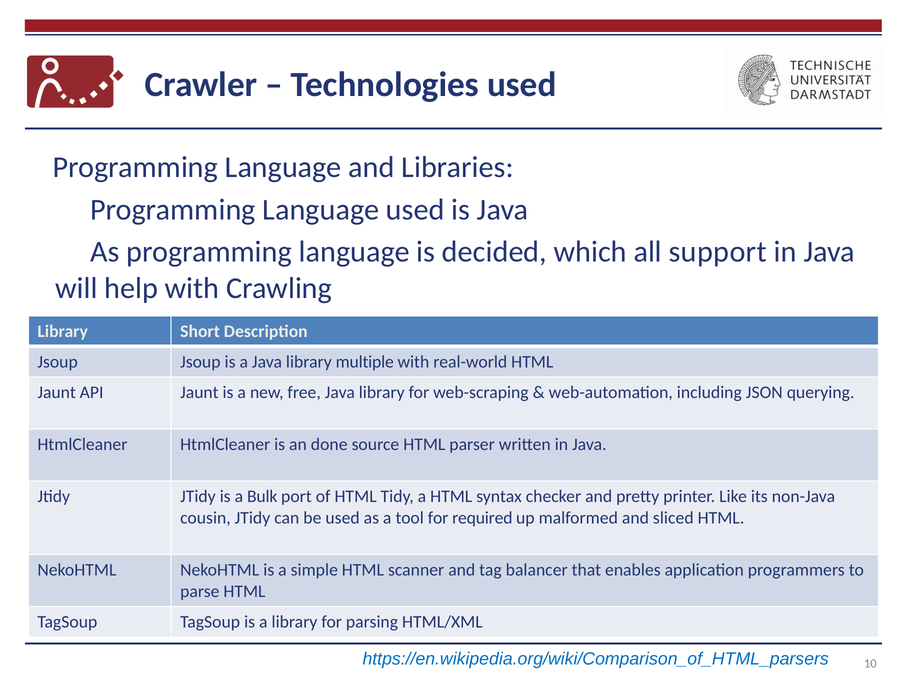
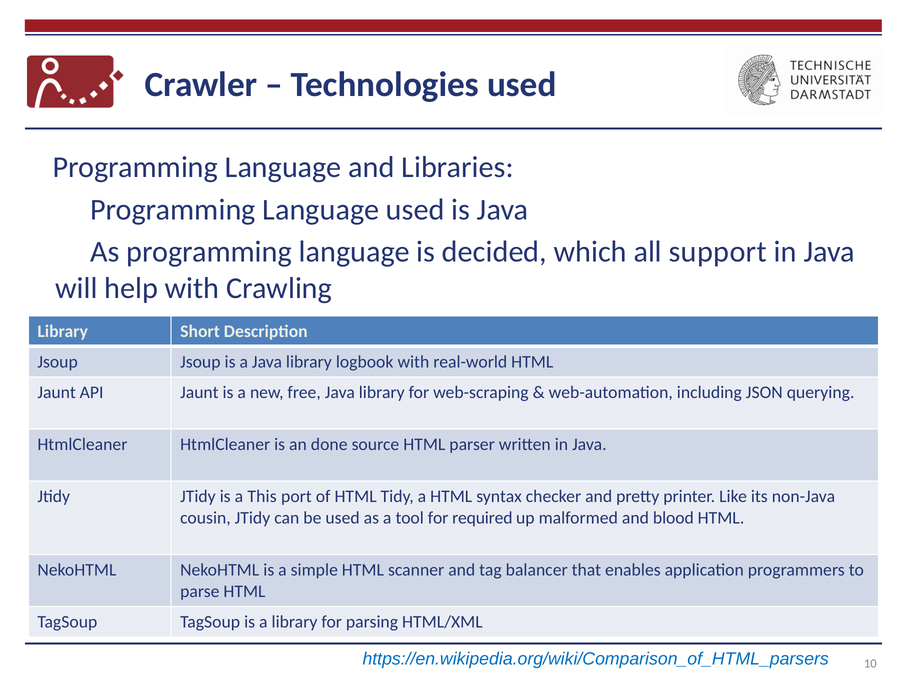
multiple: multiple -> logbook (365, 362)
Bulk: Bulk -> This (262, 497)
sliced: sliced -> blood (673, 518)
